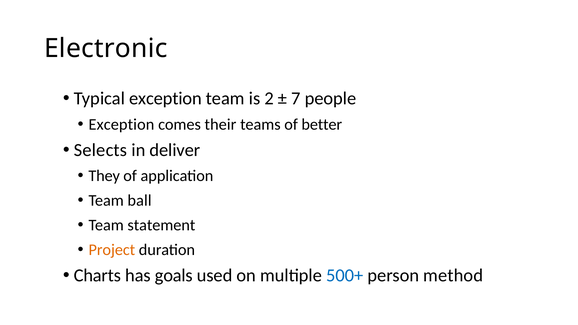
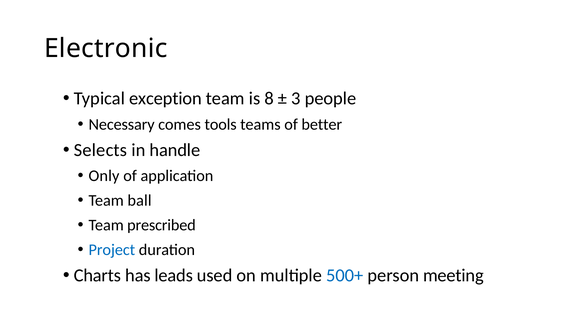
2: 2 -> 8 (269, 99)
7: 7 -> 3 (296, 99)
Exception: Exception -> Necessary (122, 124)
their: their -> tools (221, 124)
deliver: deliver -> handle (175, 150)
They: They -> Only (104, 176)
statement: statement -> prescribed (161, 225)
Project colour: orange -> blue (112, 250)
goals: goals -> leads (174, 276)
method: method -> meeting (453, 276)
